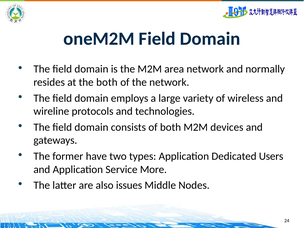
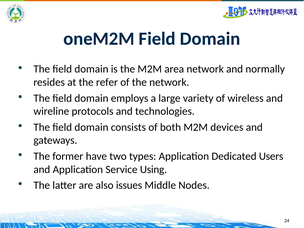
the both: both -> refer (107, 82)
More: More -> Using (153, 169)
